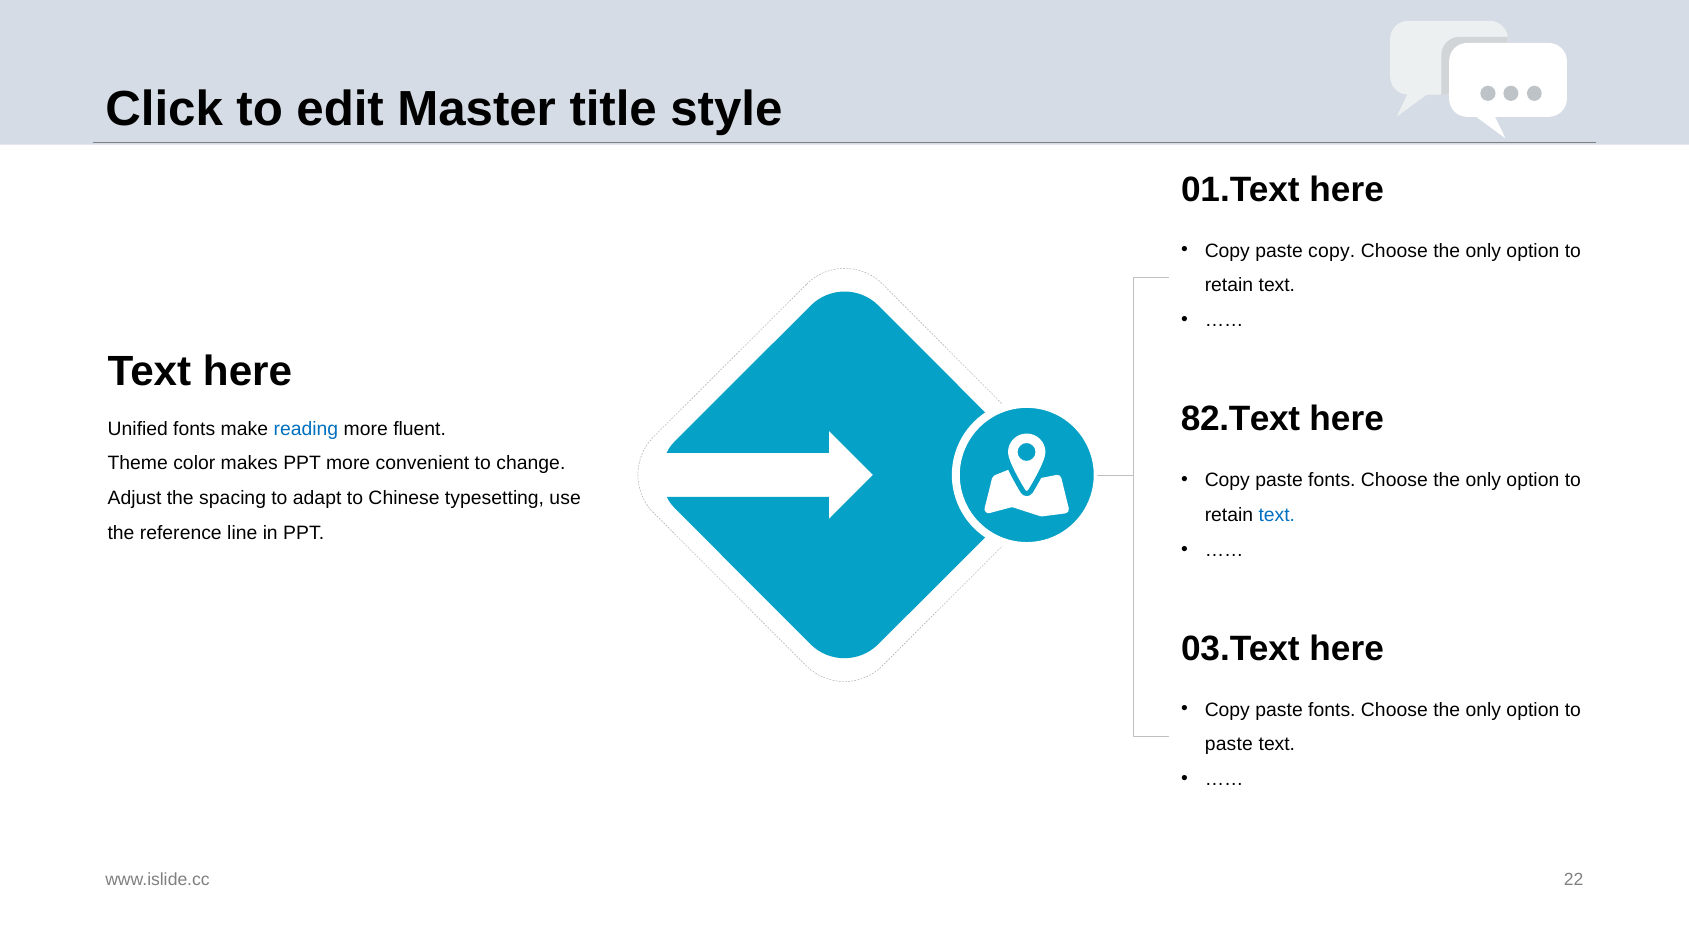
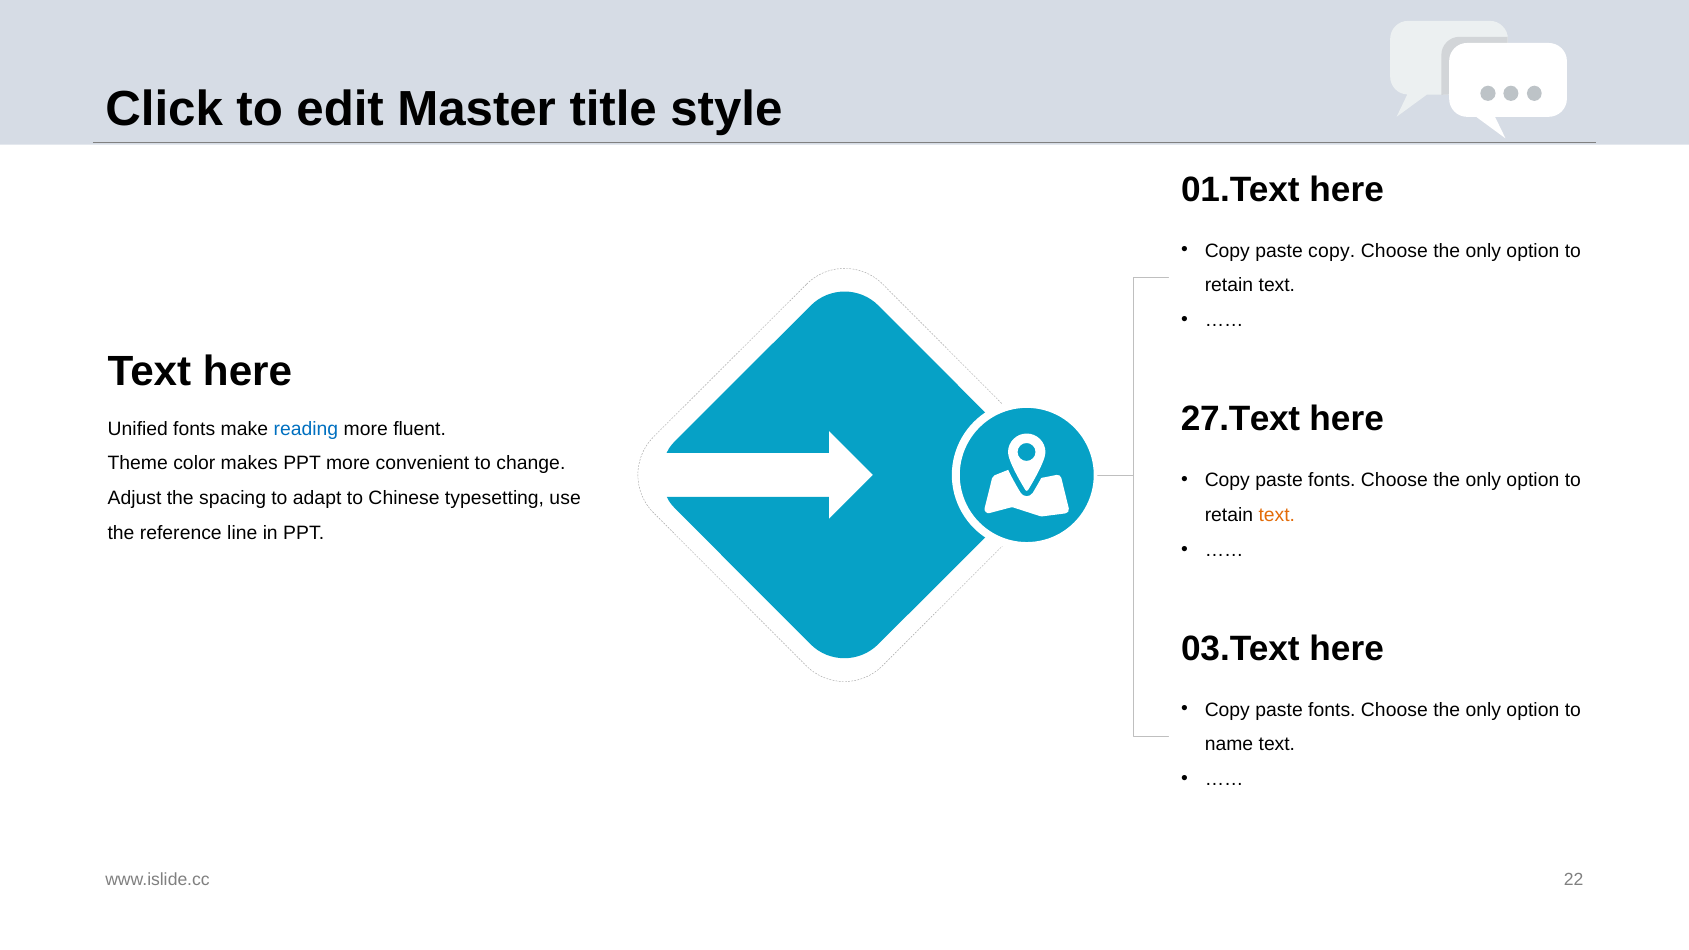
82.Text: 82.Text -> 27.Text (1241, 419)
text colour: blue -> orange (1277, 515)
paste: paste -> name (1229, 745)
